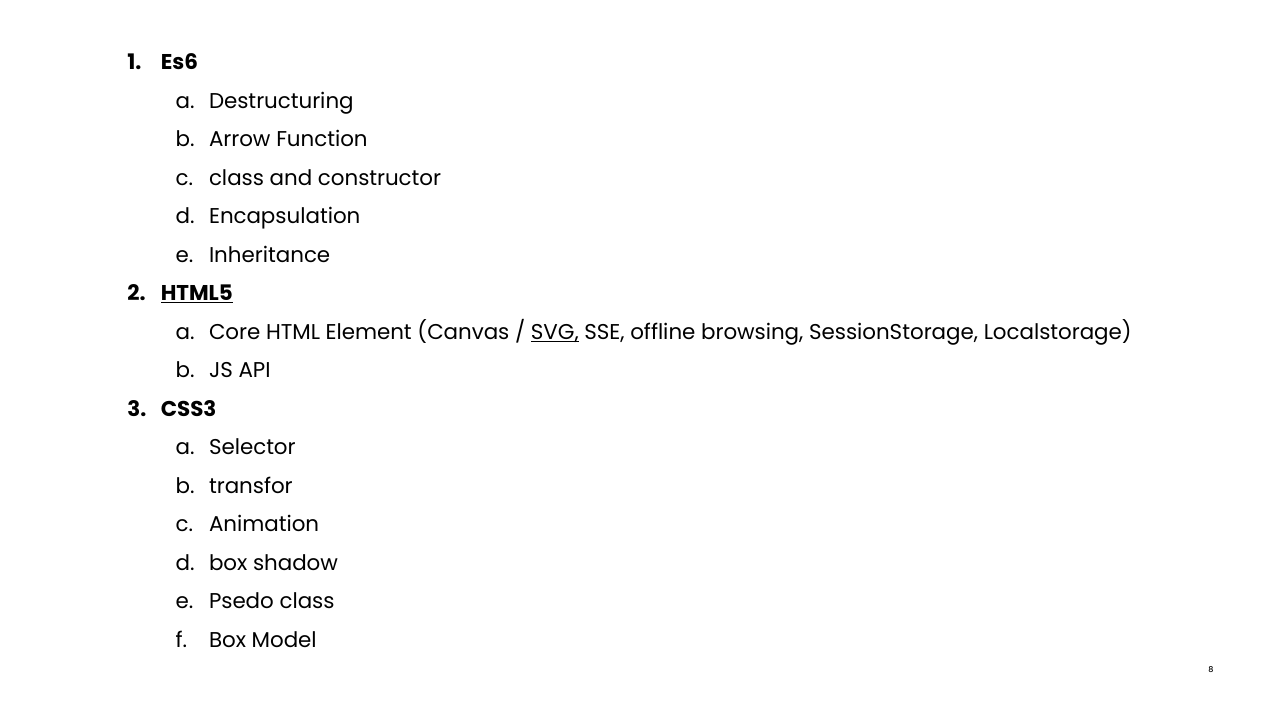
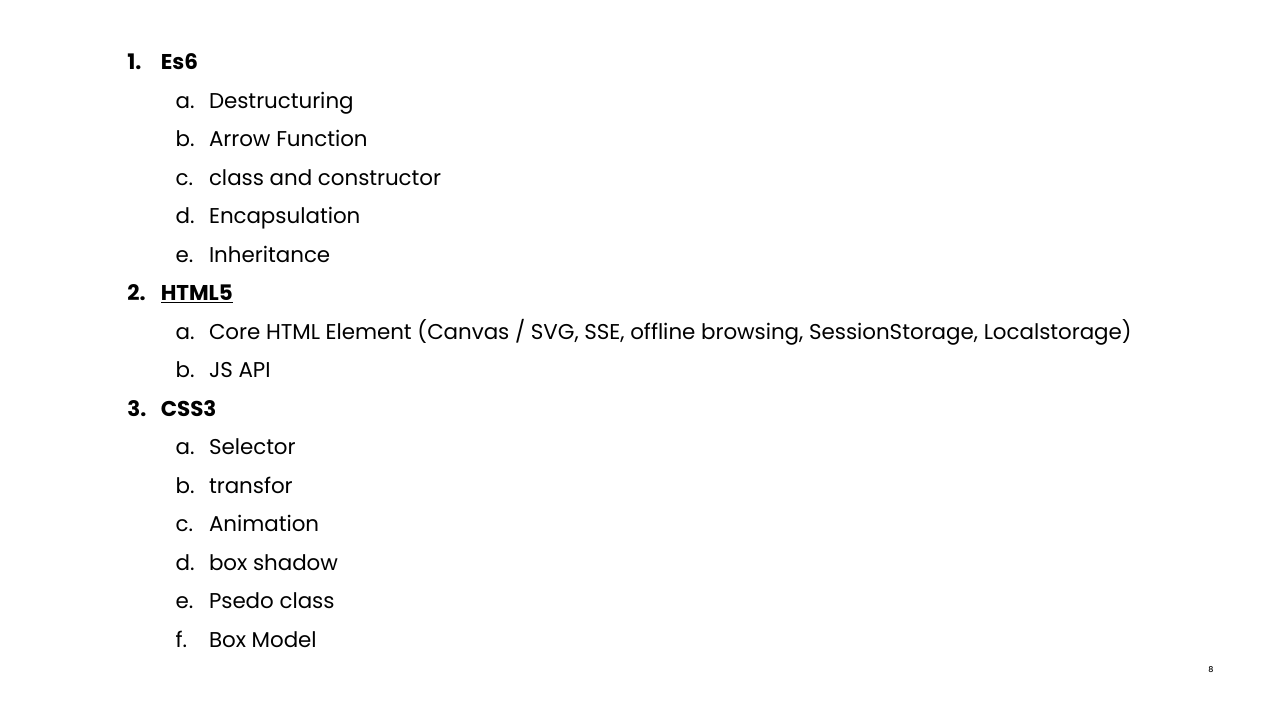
SVG underline: present -> none (555, 332)
